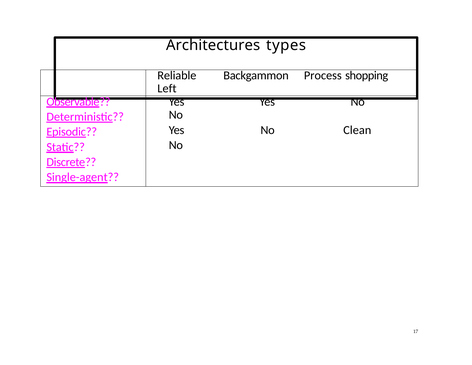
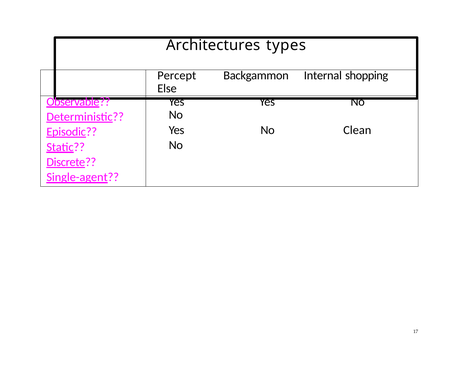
Reliable: Reliable -> Percept (177, 76)
Process: Process -> Internal (323, 76)
Left: Left -> Else (167, 88)
